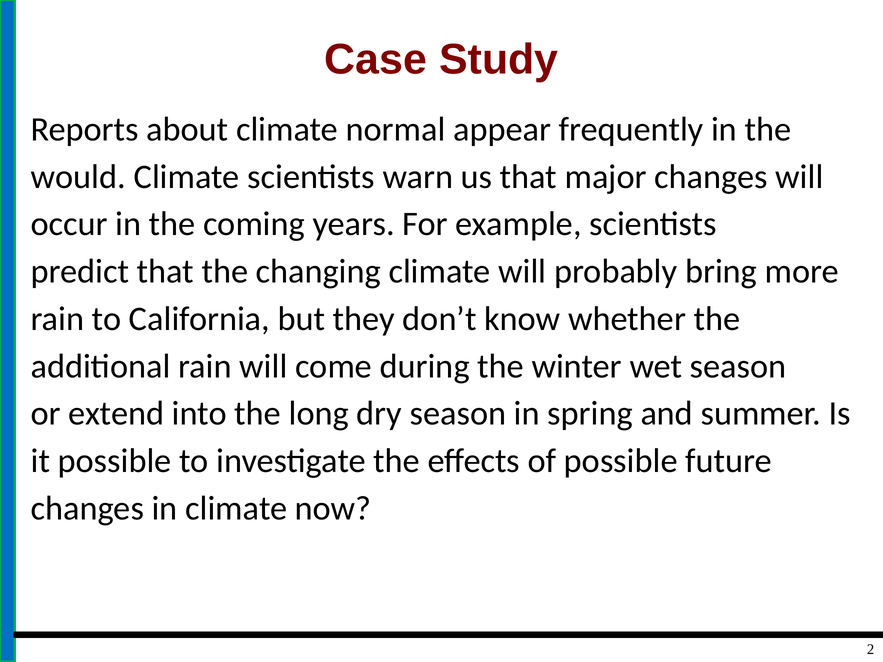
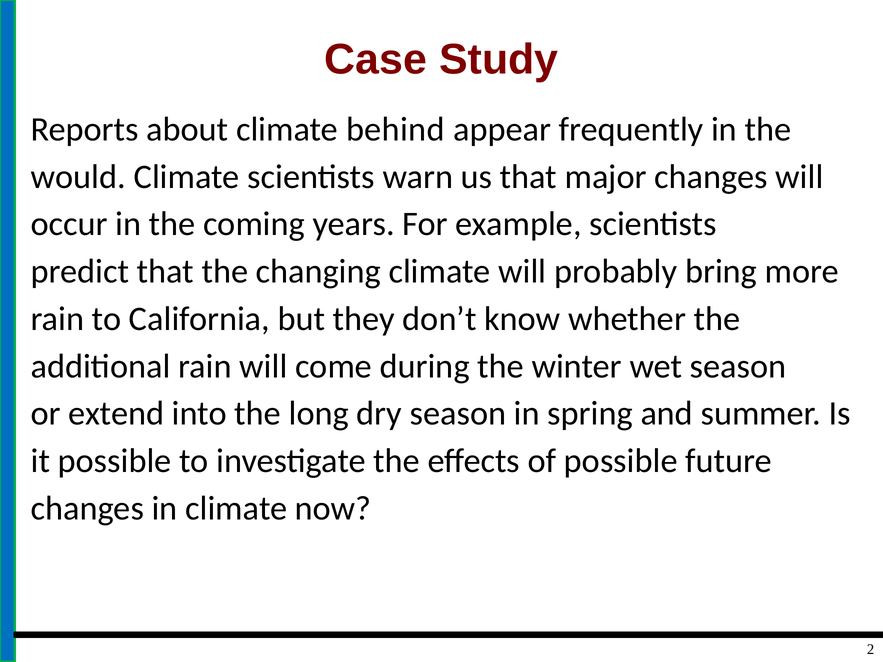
normal: normal -> behind (395, 129)
